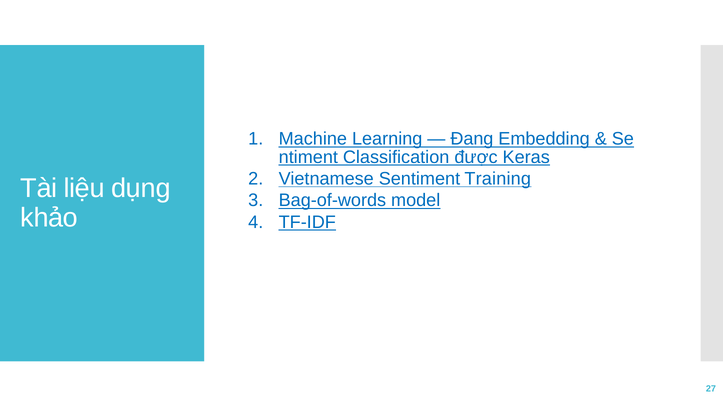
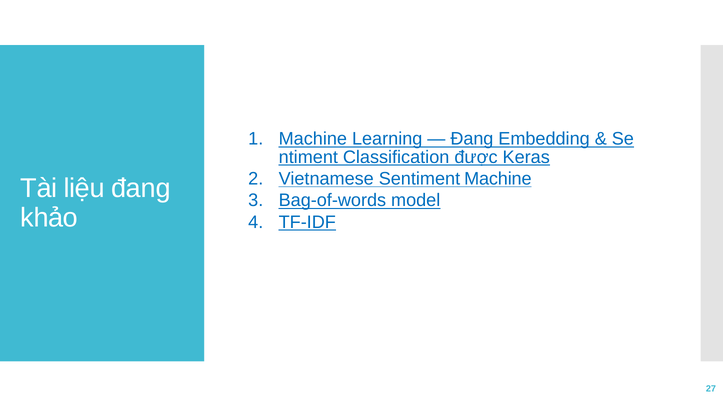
Sentiment Training: Training -> Machine (498, 179)
liệu dụng: dụng -> đang (141, 188)
